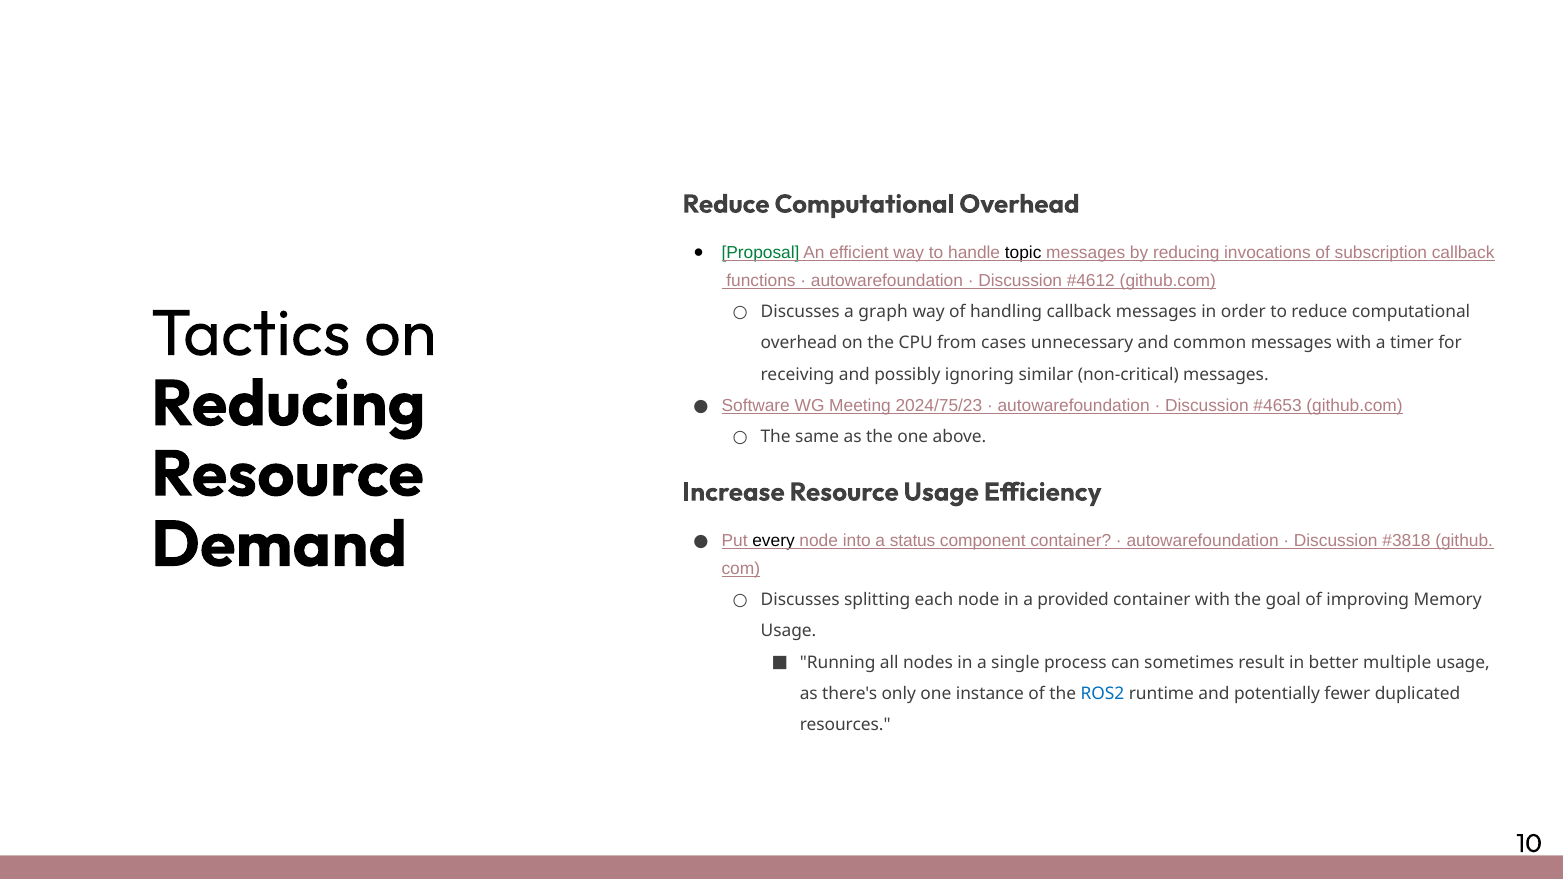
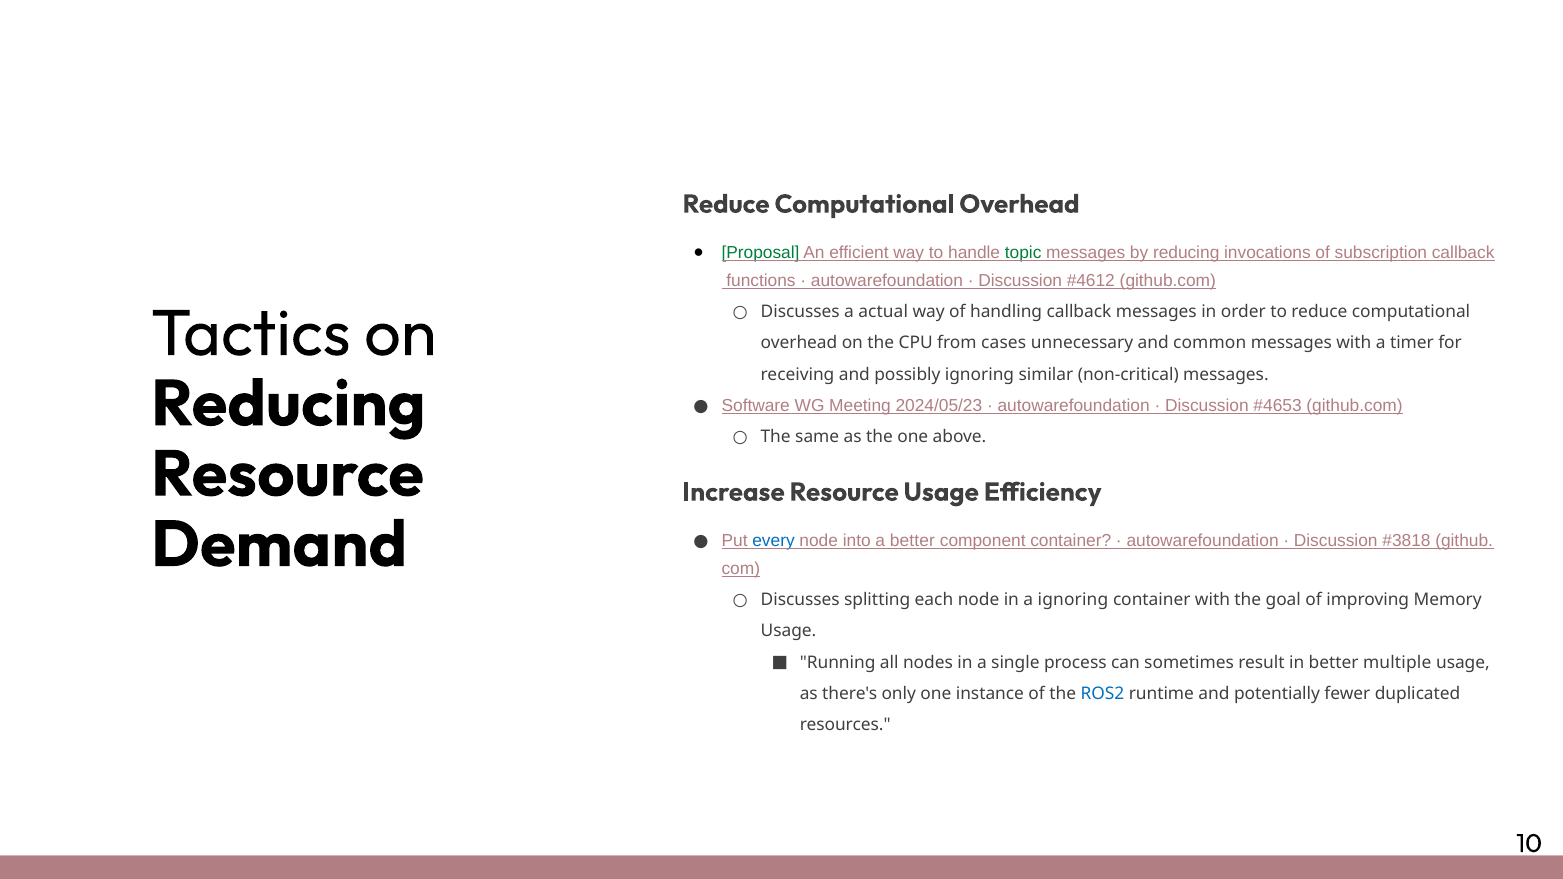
topic colour: black -> green (1023, 253)
graph: graph -> actual (883, 312)
2024/75/23: 2024/75/23 -> 2024/05/23 (939, 406)
every colour: black -> blue (774, 541)
a status: status -> better (912, 541)
a provided: provided -> ignoring (1073, 600)
